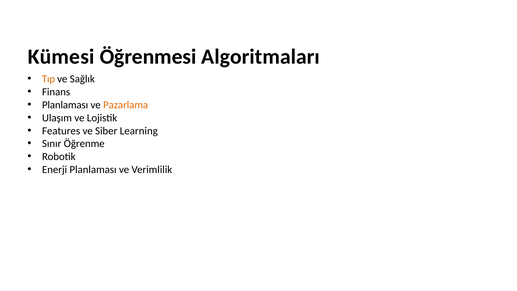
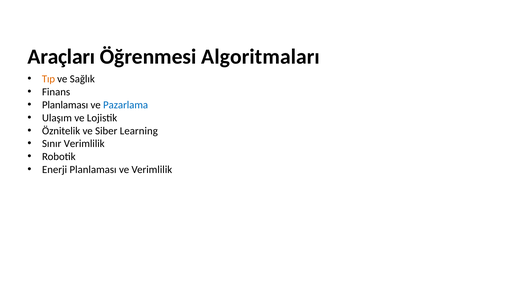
Kümesi: Kümesi -> Araçları (61, 57)
Pazarlama colour: orange -> blue (126, 105)
Features: Features -> Öznitelik (61, 131)
Sınır Öğrenme: Öğrenme -> Verimlilik (84, 144)
